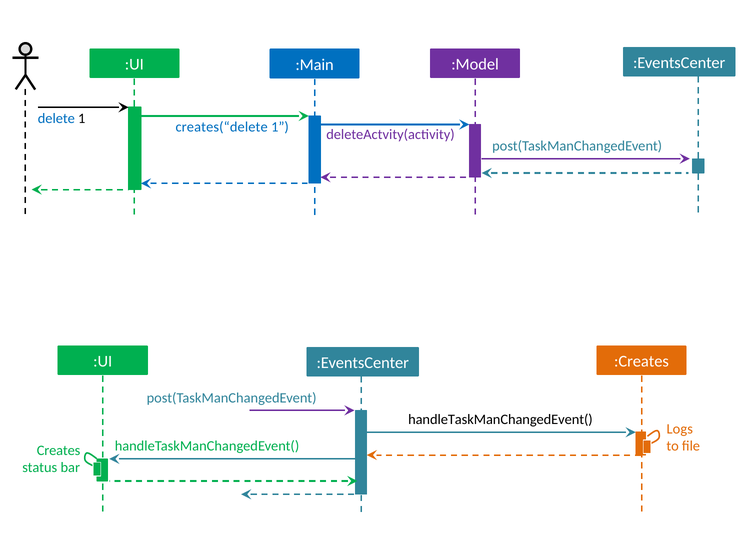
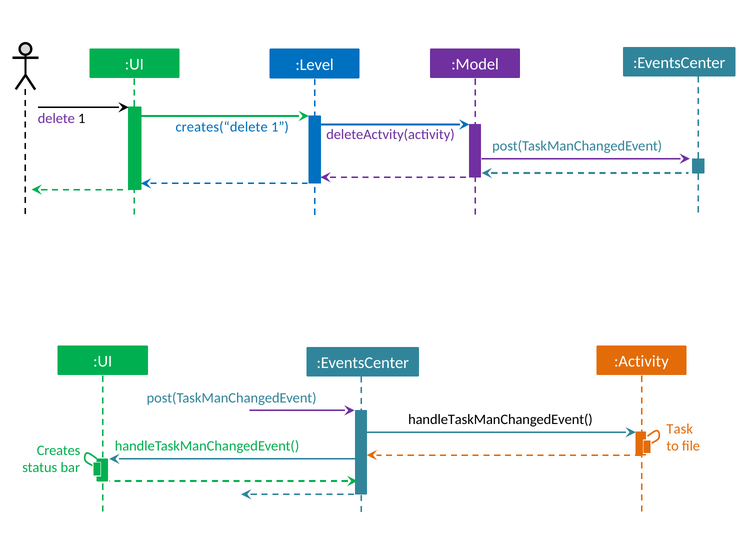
:Main: :Main -> :Level (315, 65)
delete colour: blue -> purple (56, 119)
:Creates: :Creates -> :Activity (641, 362)
Logs: Logs -> Task (680, 430)
